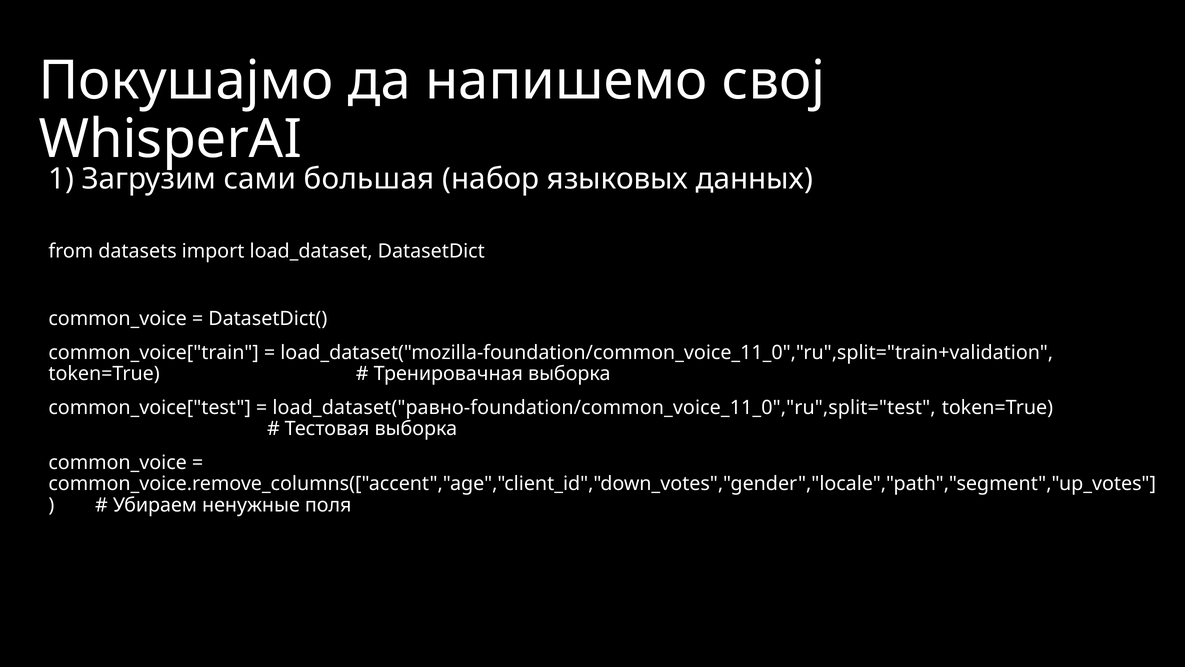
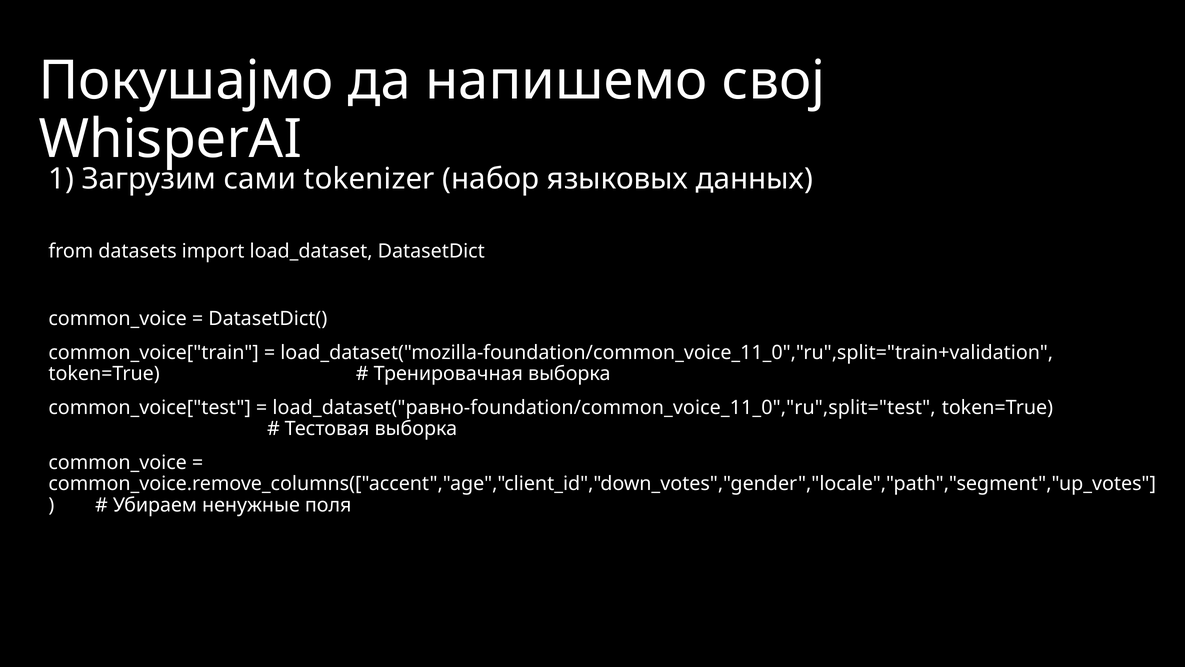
большая: большая -> tokenizer (369, 179)
